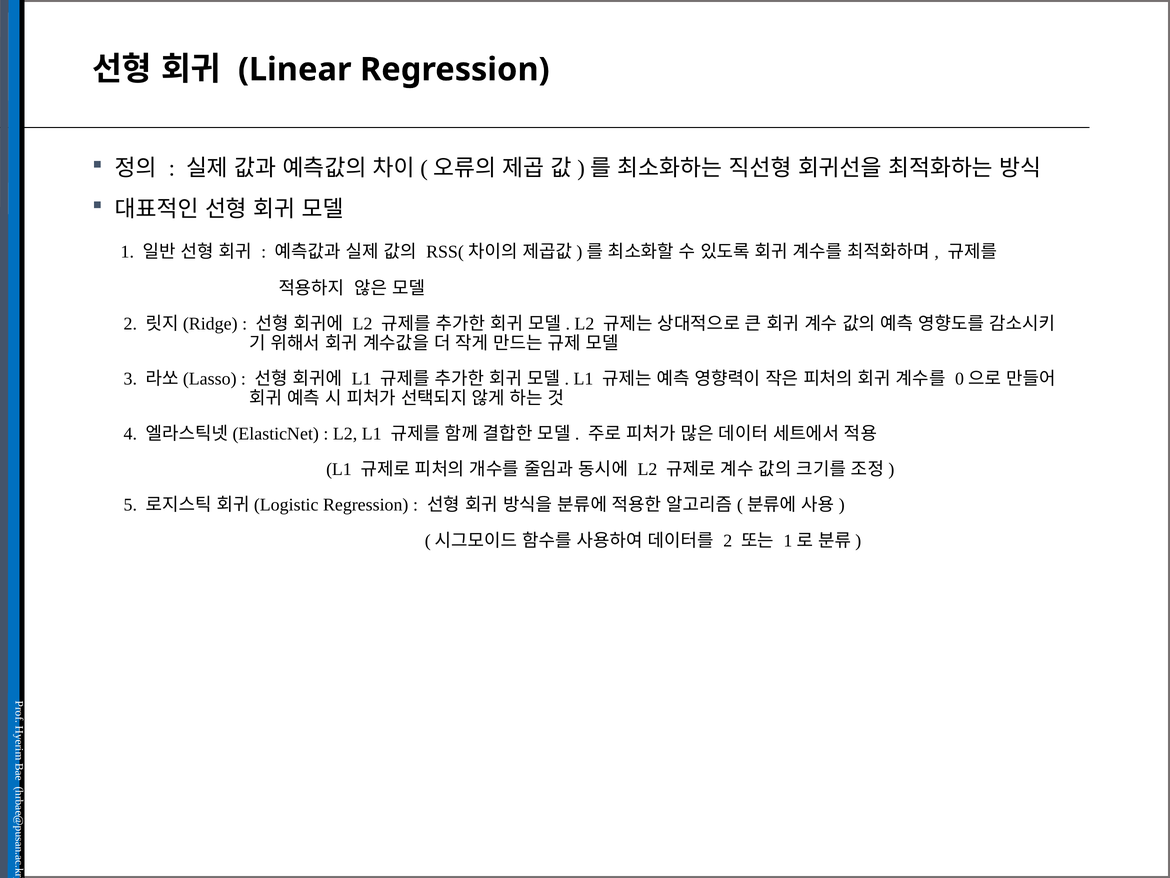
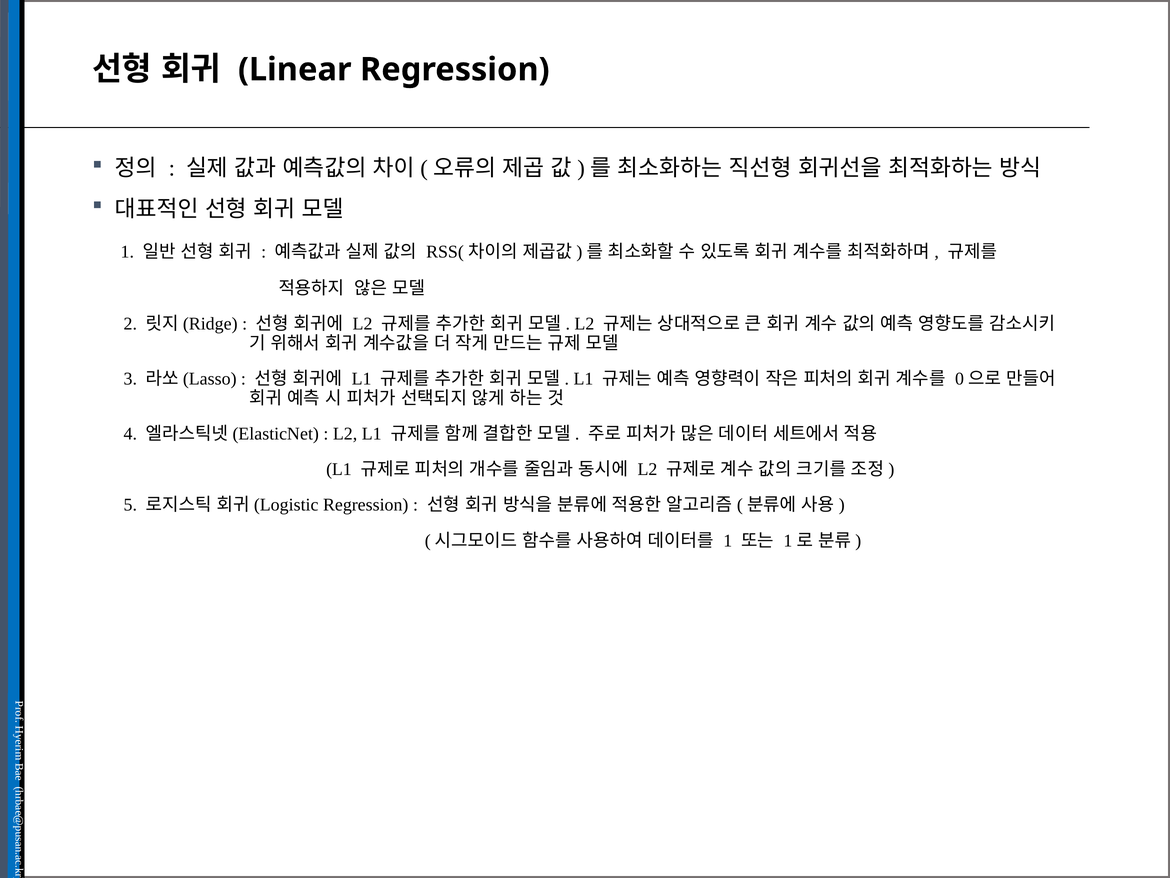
2: 2 -> 1 (728, 540)
